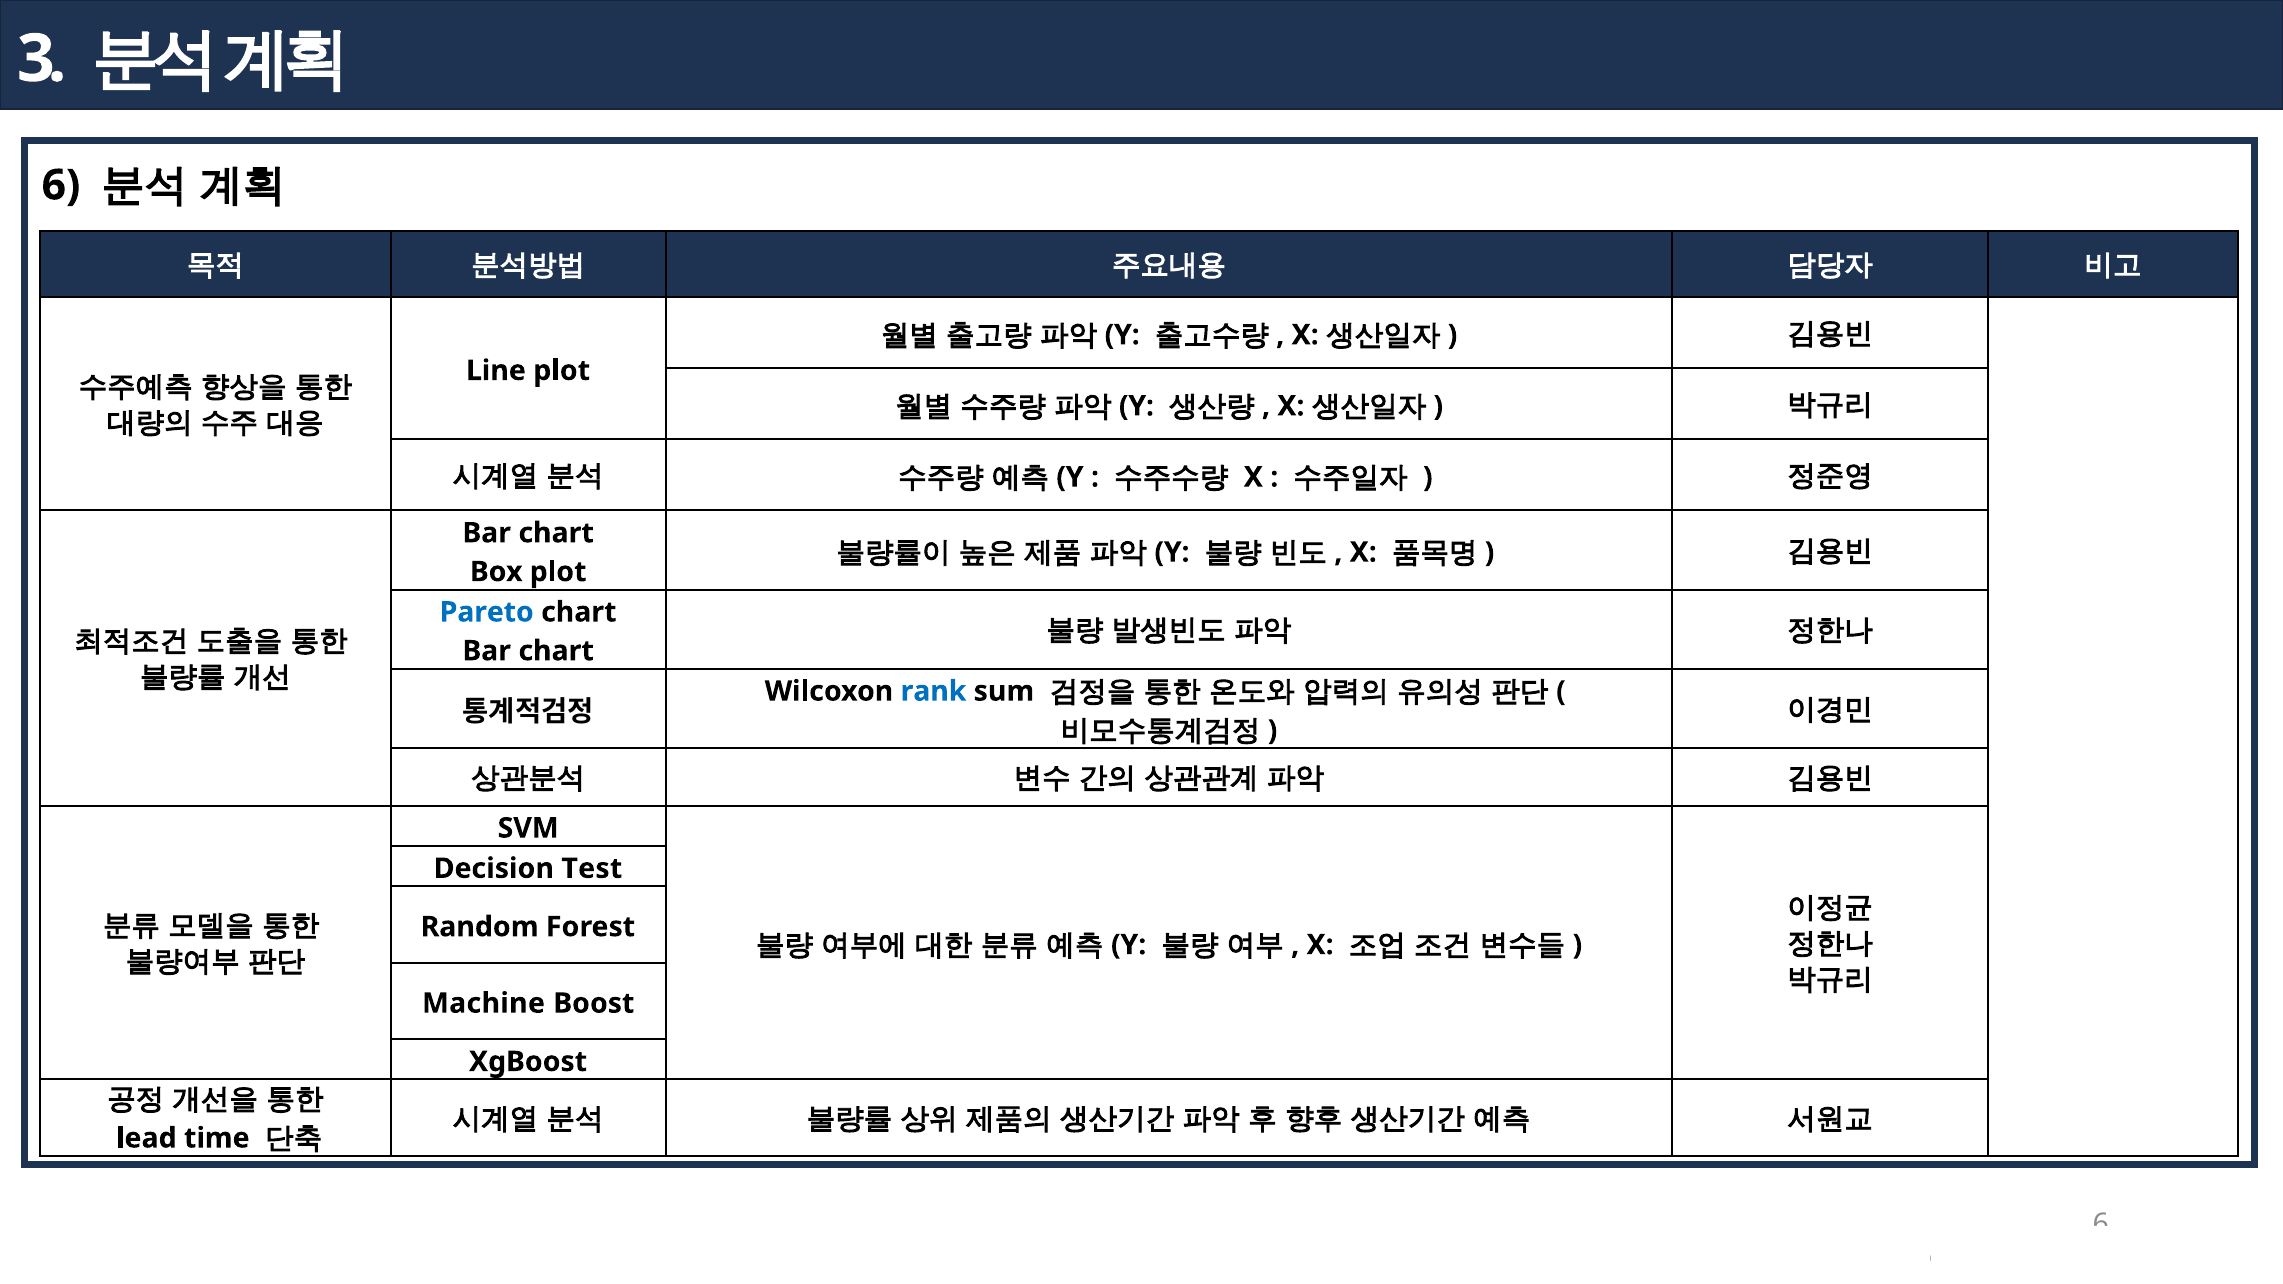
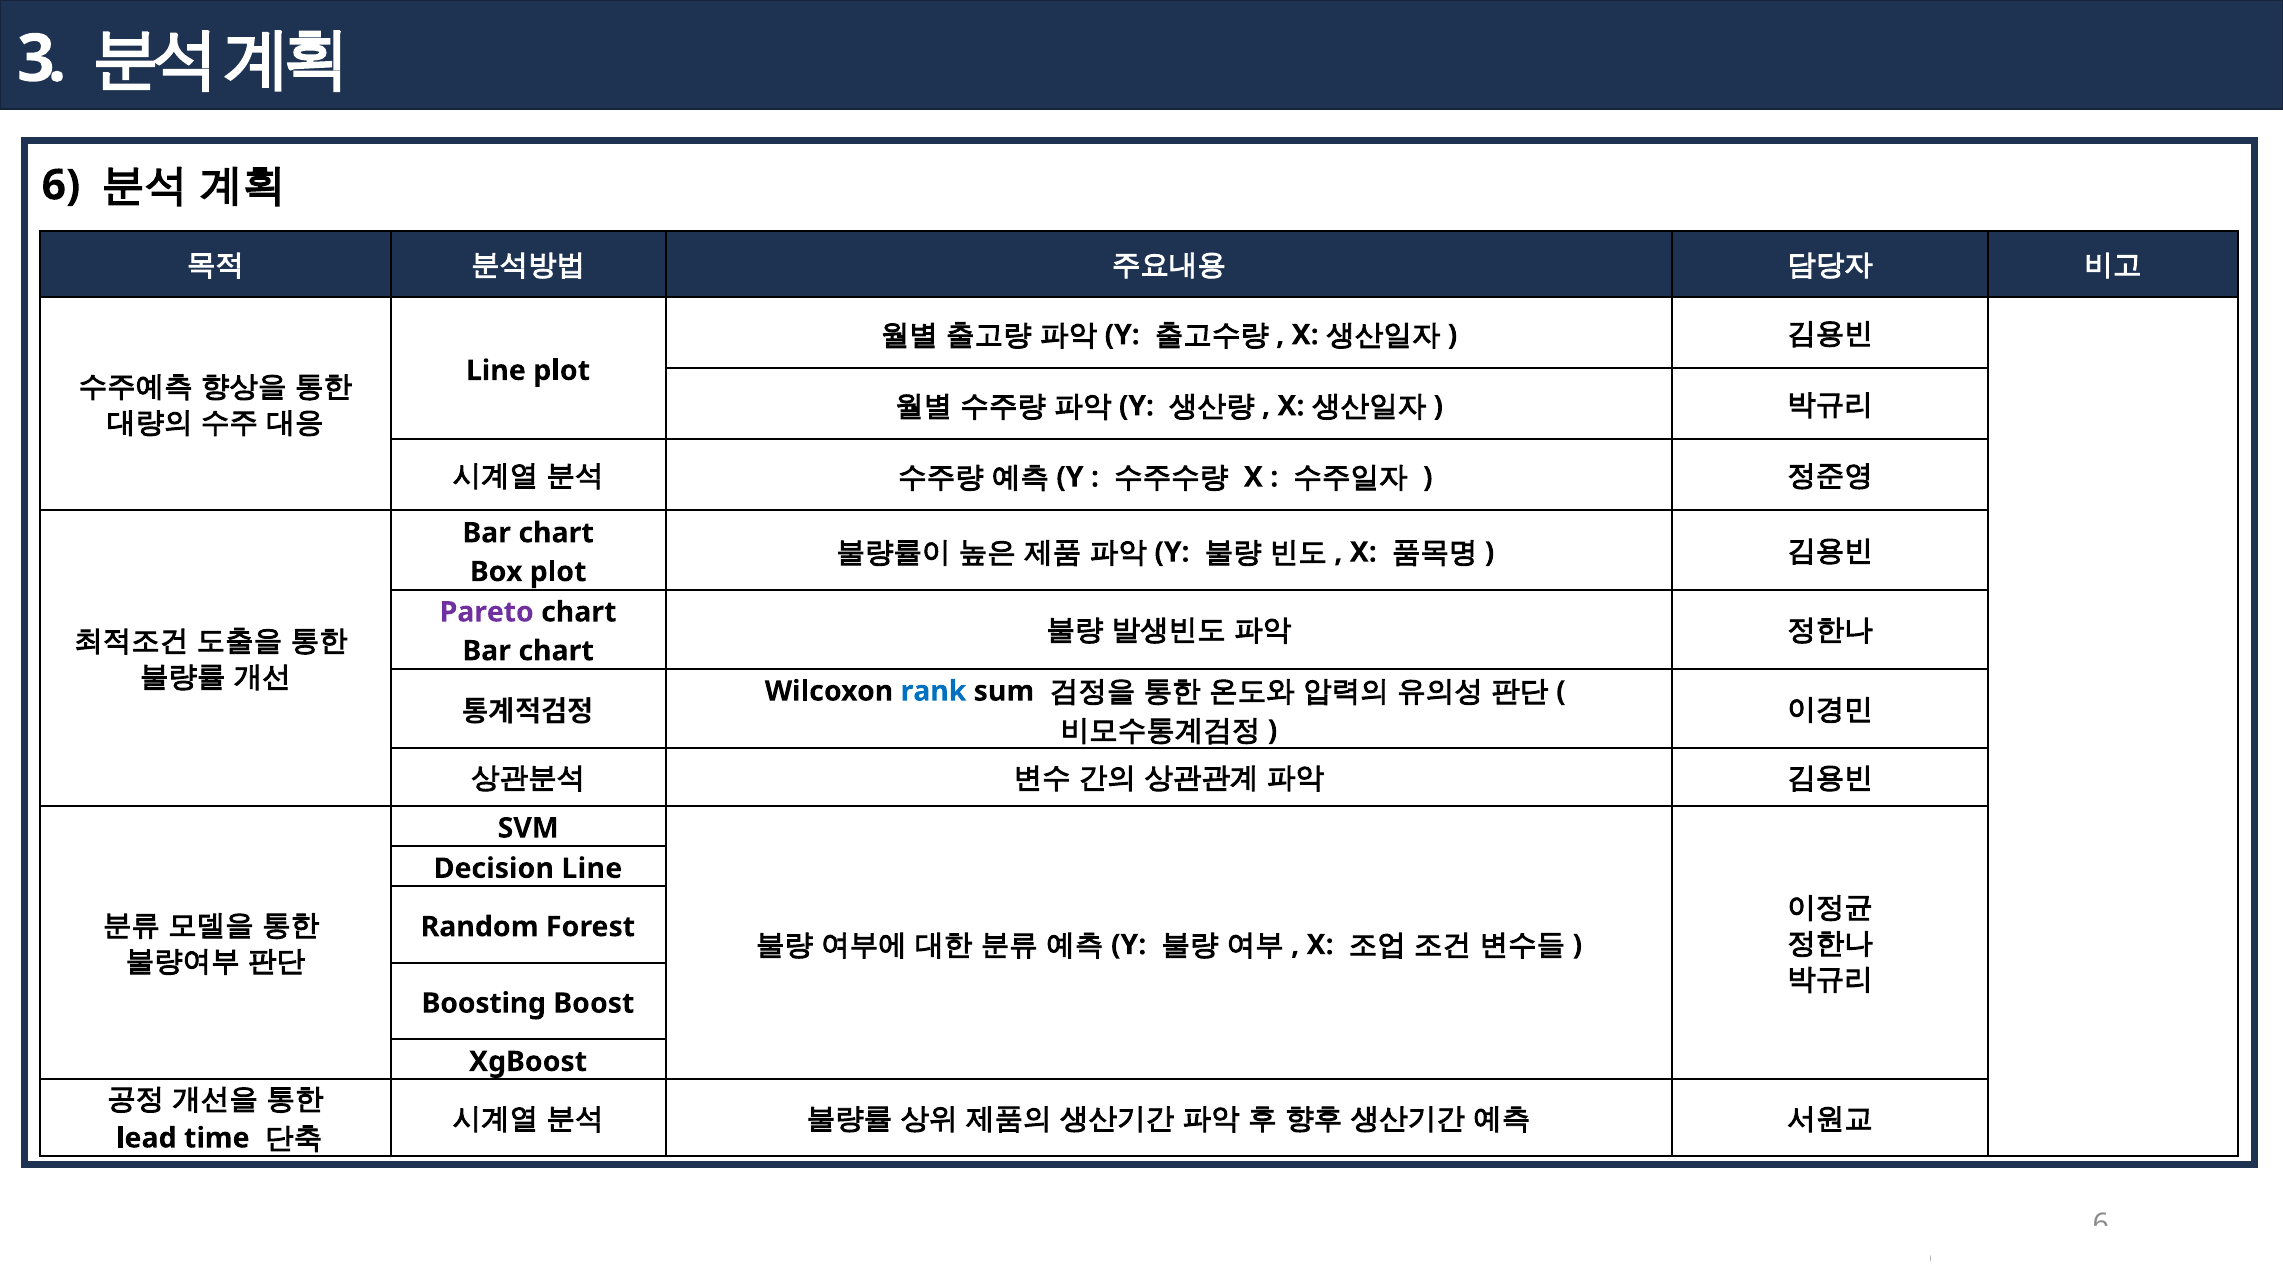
Pareto colour: blue -> purple (487, 612)
Decision Test: Test -> Line (592, 869)
Machine: Machine -> Boosting (484, 1003)
